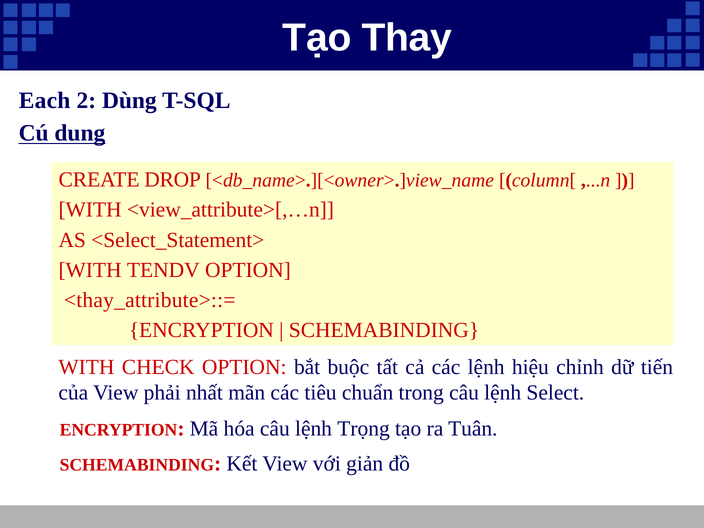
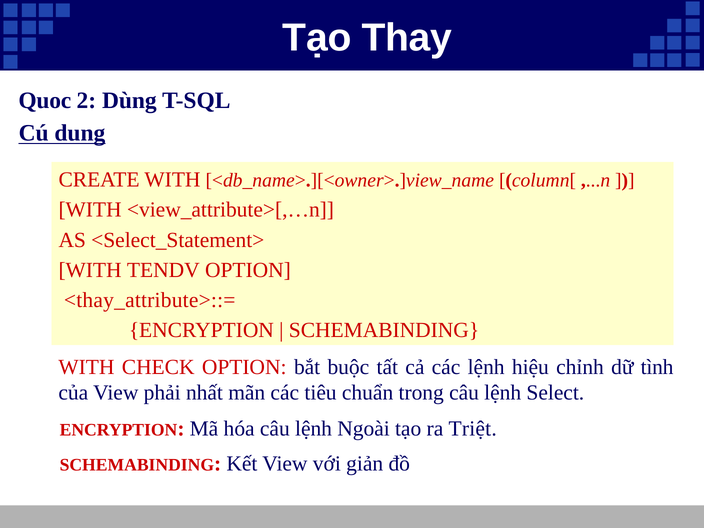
Each: Each -> Quoc (45, 100)
CREATE DROP: DROP -> WITH (172, 180)
tiến: tiến -> tình (657, 367)
Trọng: Trọng -> Ngoài (364, 429)
Tuân: Tuân -> Triệt (473, 429)
